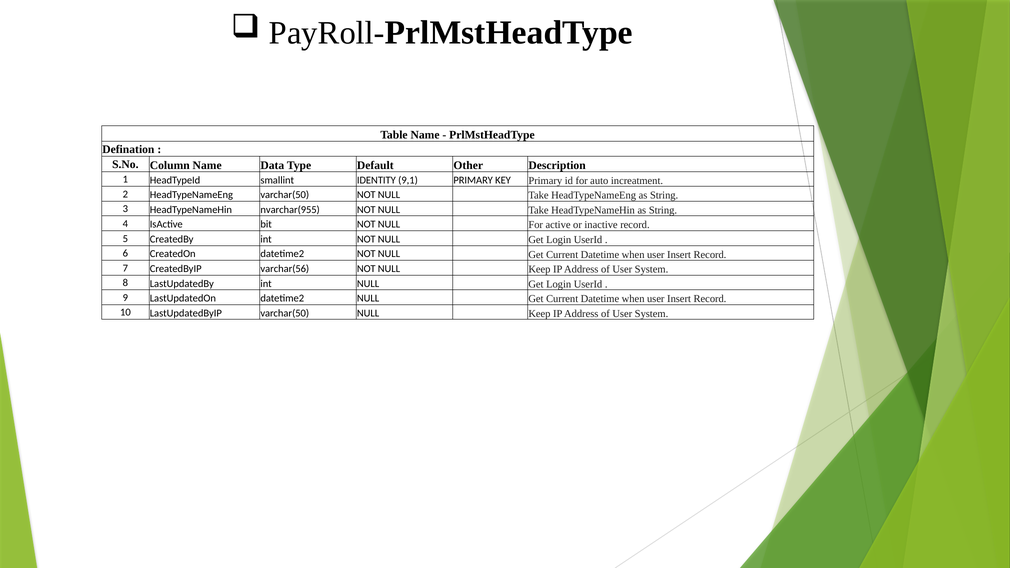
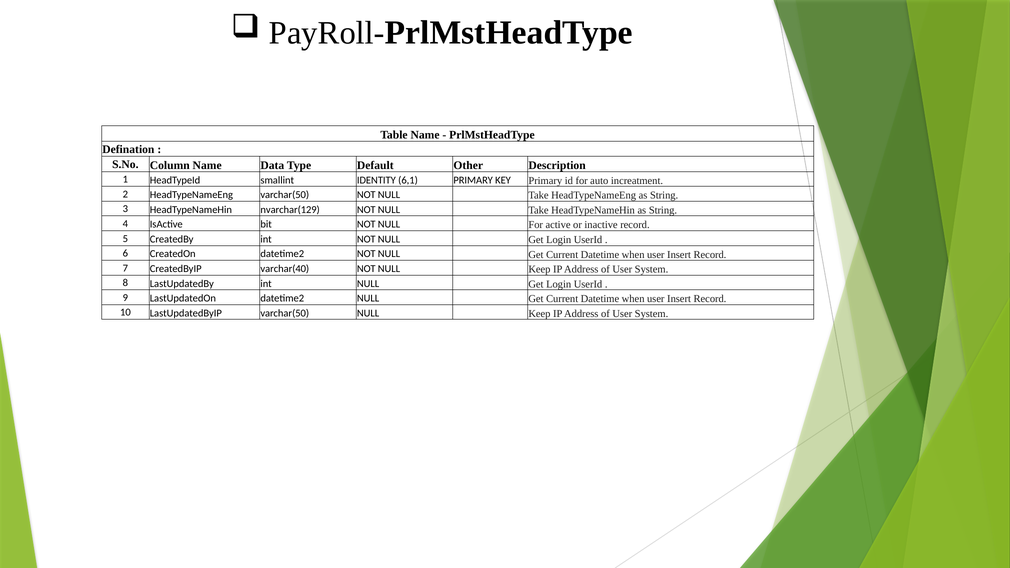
9,1: 9,1 -> 6,1 (408, 180)
nvarchar(955: nvarchar(955 -> nvarchar(129 (290, 210)
varchar(56: varchar(56 -> varchar(40 (285, 269)
